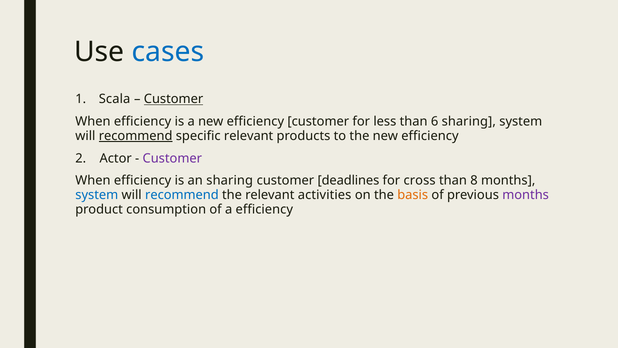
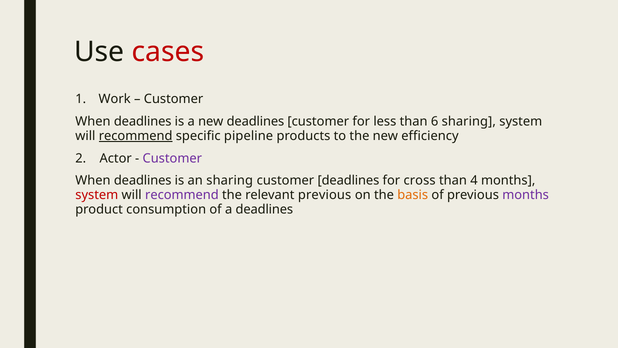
cases colour: blue -> red (168, 52)
Scala: Scala -> Work (115, 99)
Customer underline: present -> none (174, 99)
efficiency: efficiency -> deadlines (143, 121)
a new efficiency: efficiency -> deadlines (255, 121)
specific relevant: relevant -> pipeline (249, 136)
efficiency: efficiency -> deadlines (143, 180)
8: 8 -> 4 (474, 180)
system colour: blue -> red (97, 195)
recommend colour: blue -> purple (182, 195)
relevant activities: activities -> previous (325, 195)
a efficiency: efficiency -> deadlines (264, 210)
